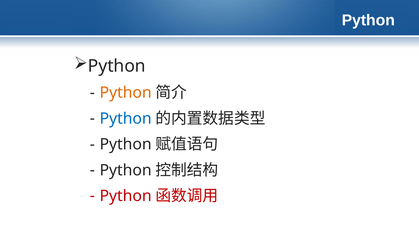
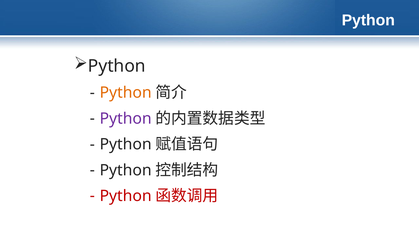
Python colour: blue -> purple (126, 118)
